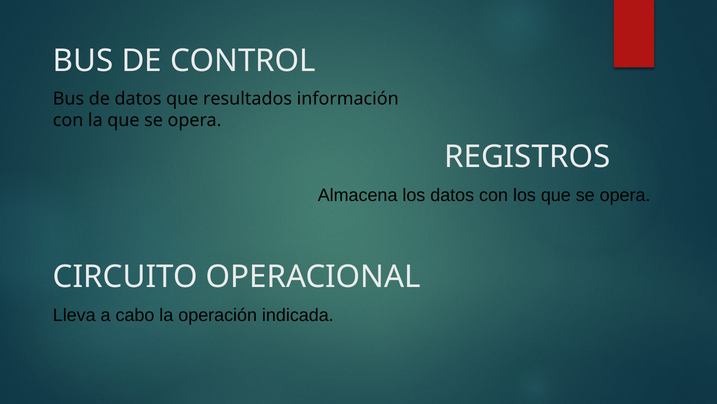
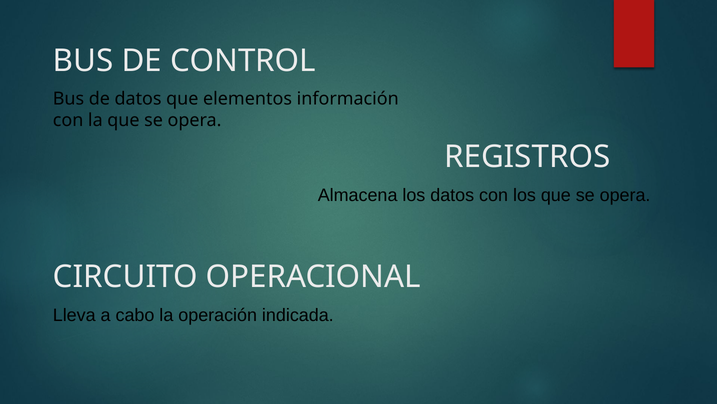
resultados: resultados -> elementos (248, 99)
